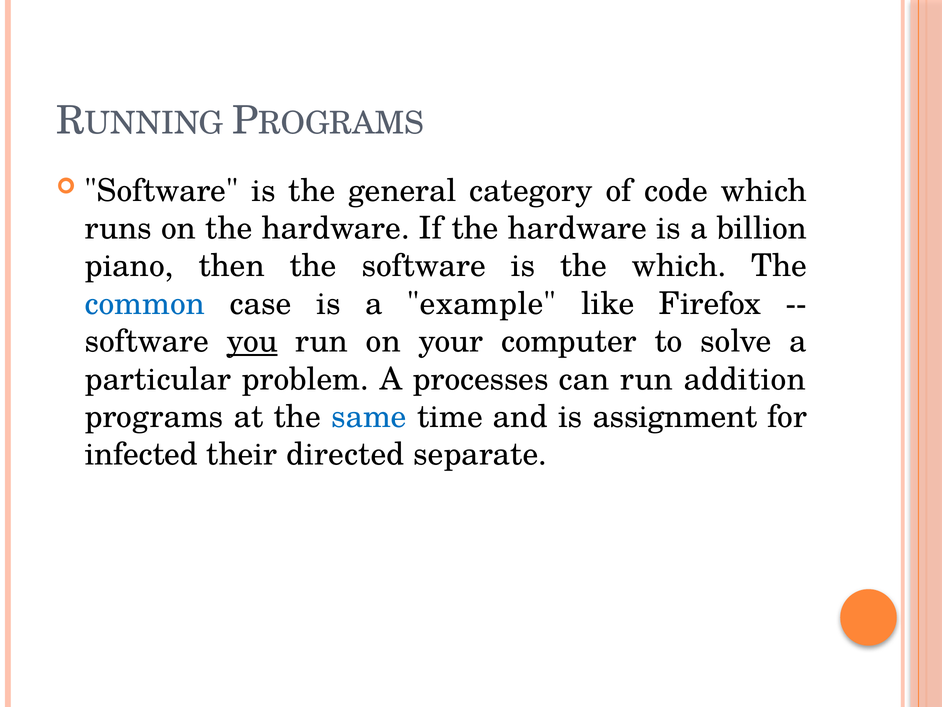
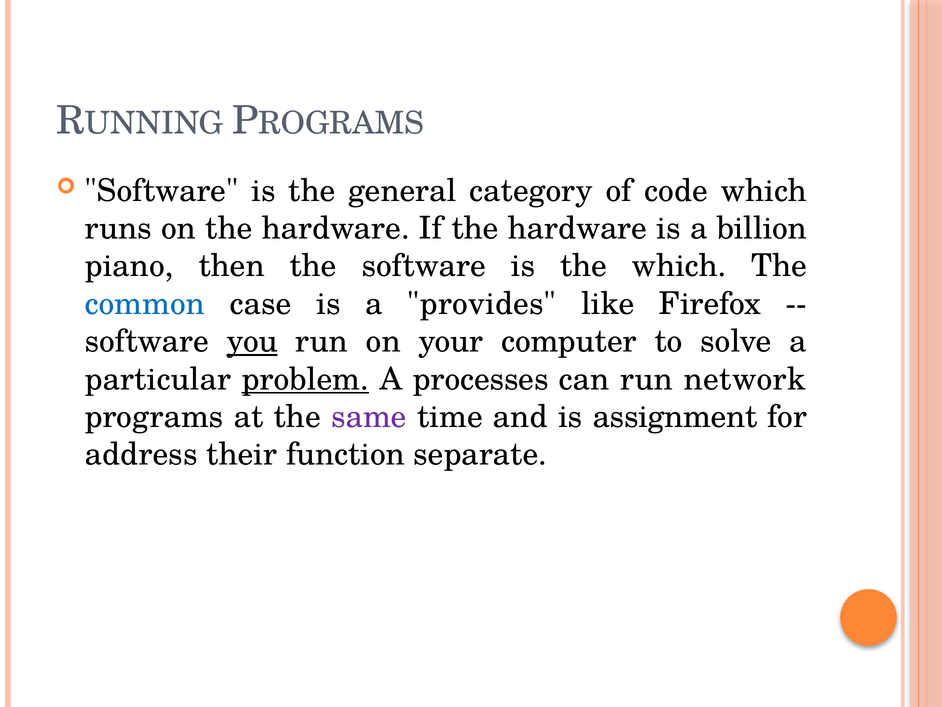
example: example -> provides (482, 304)
problem underline: none -> present (305, 379)
addition: addition -> network (745, 379)
same colour: blue -> purple (369, 417)
infected: infected -> address (141, 454)
directed: directed -> function (345, 454)
